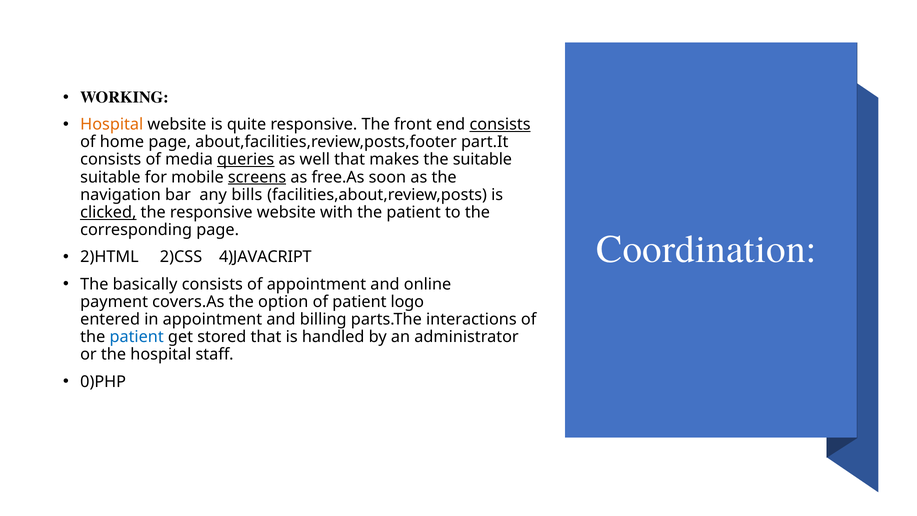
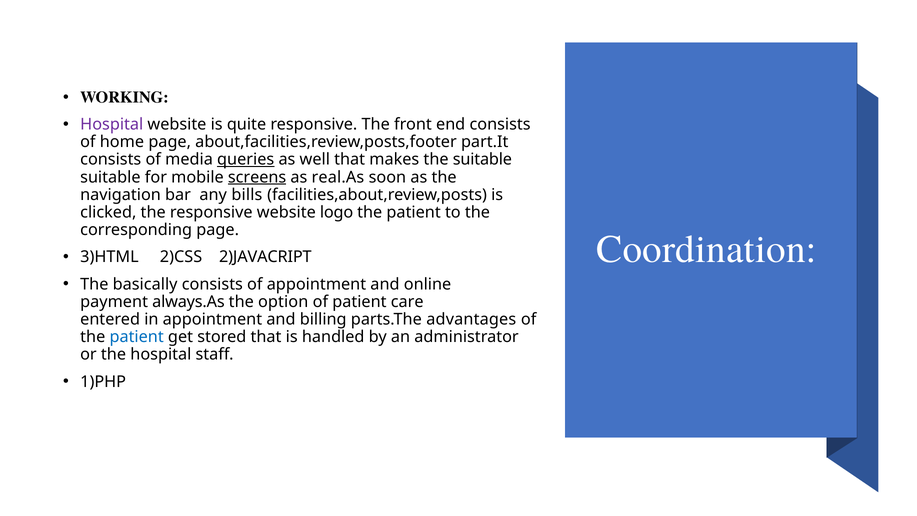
Hospital colour: orange -> purple (112, 124)
consists underline: present -> none (500, 124)
free.As: free.As -> real.As (338, 177)
clicked underline: present -> none (108, 212)
with: with -> logo (337, 212)
2)HTML: 2)HTML -> 3)HTML (109, 257)
4)JAVACRIPT: 4)JAVACRIPT -> 2)JAVACRIPT (265, 257)
covers.As: covers.As -> always.As (188, 302)
logo: logo -> care (407, 302)
interactions: interactions -> advantages (471, 319)
0)PHP: 0)PHP -> 1)PHP (103, 382)
